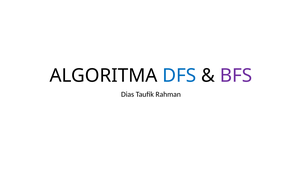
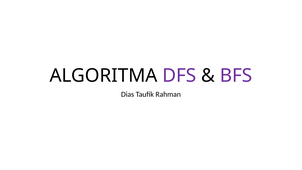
DFS colour: blue -> purple (179, 75)
